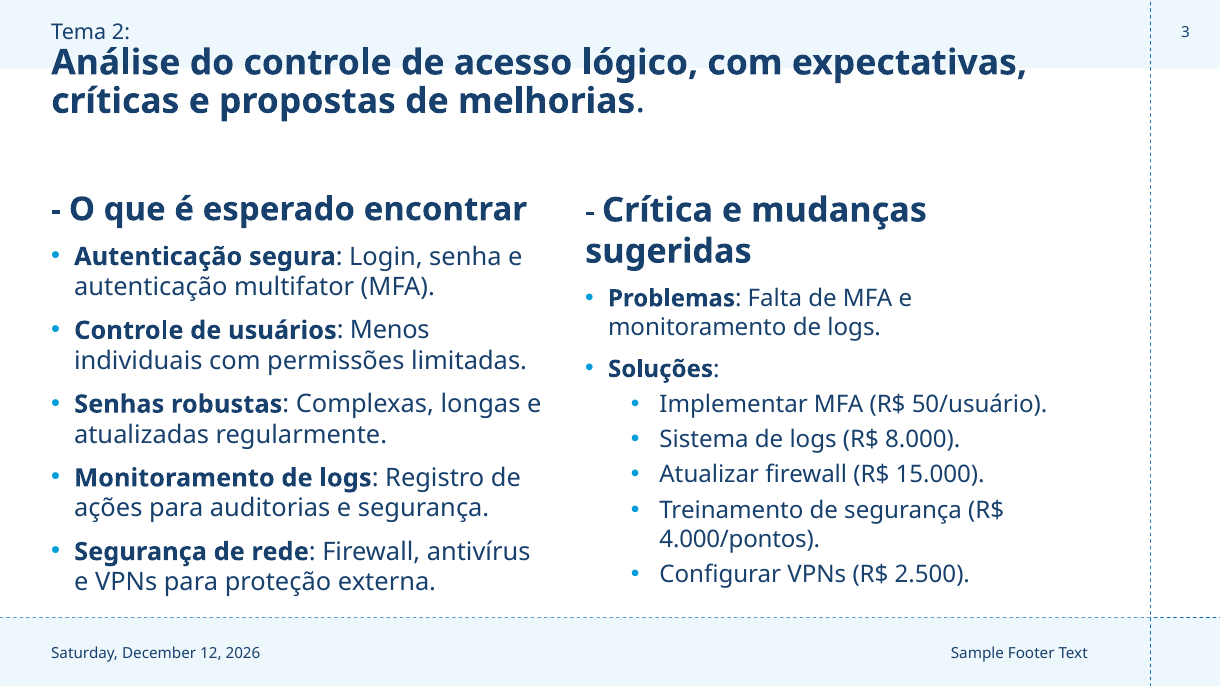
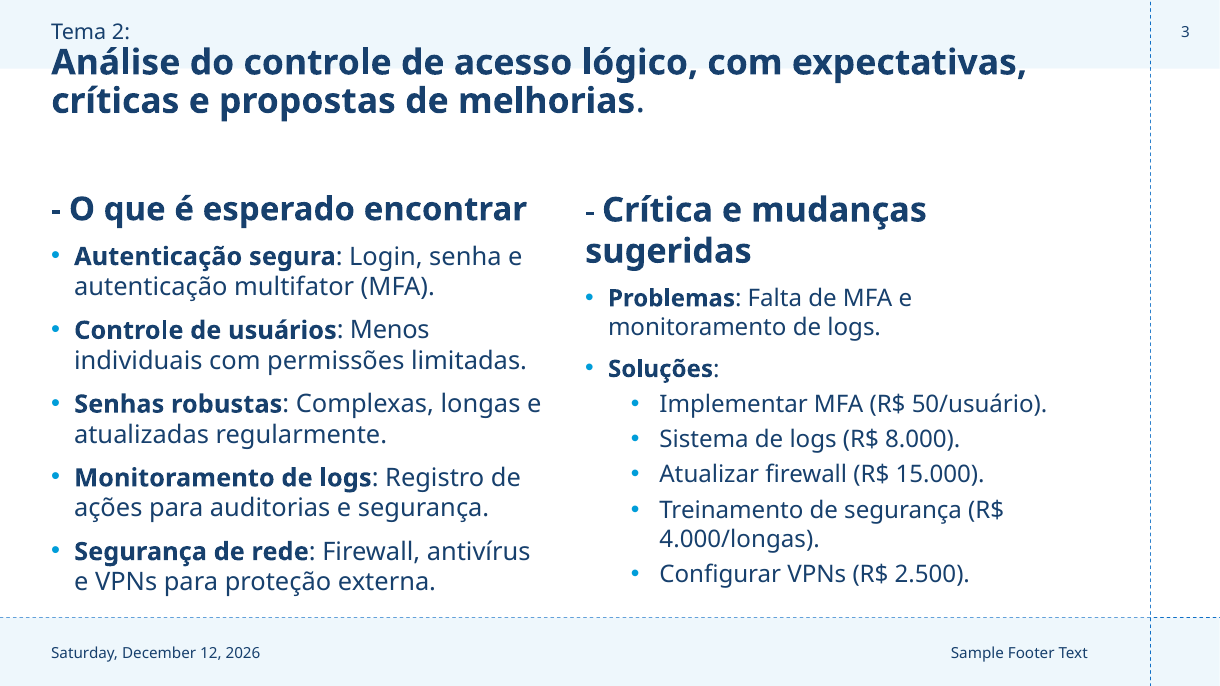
4.000/pontos: 4.000/pontos -> 4.000/longas (740, 539)
